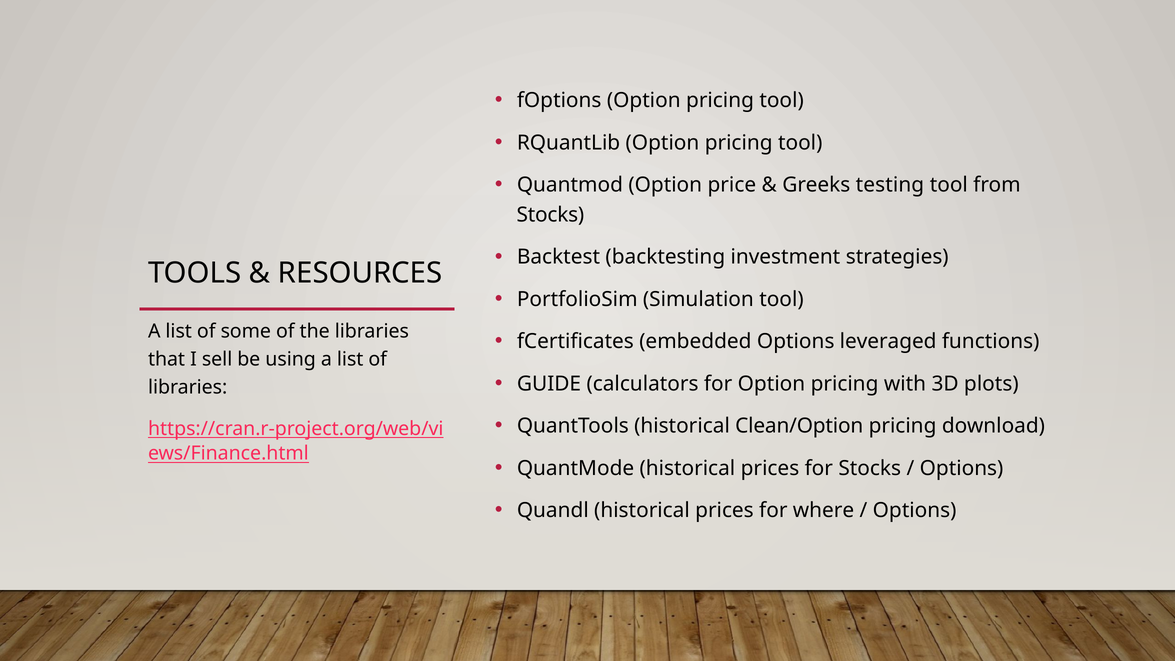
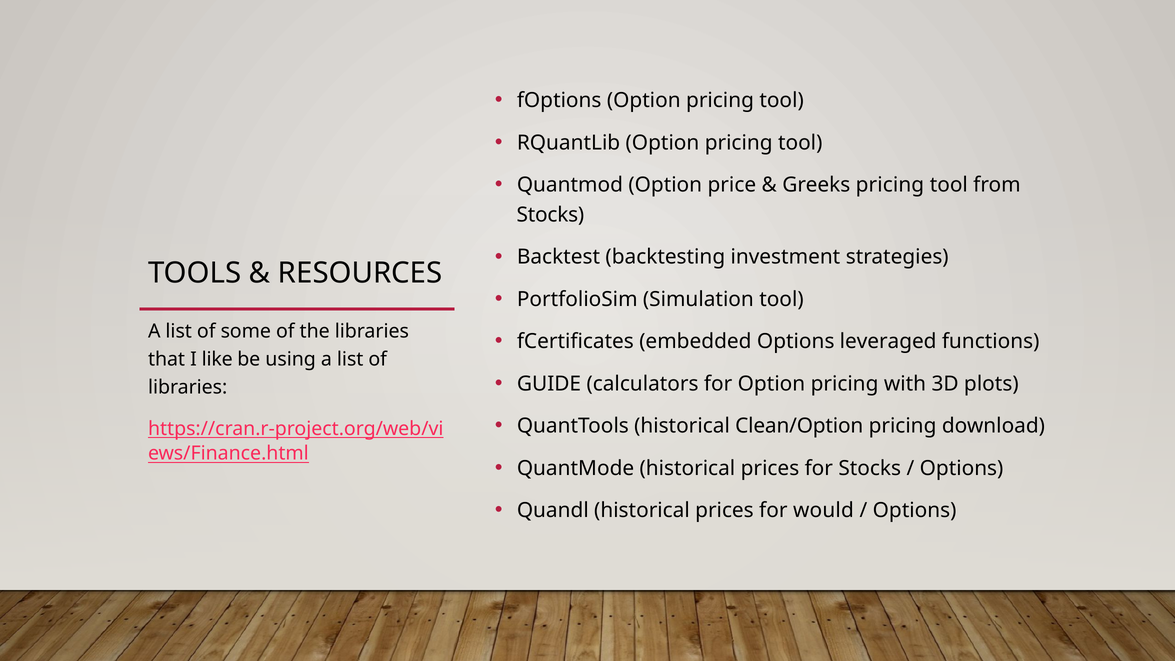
Greeks testing: testing -> pricing (890, 185)
sell: sell -> like (217, 359)
where: where -> would (823, 510)
